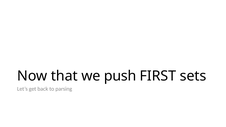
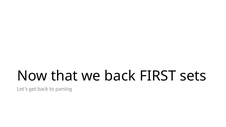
we push: push -> back (120, 76)
